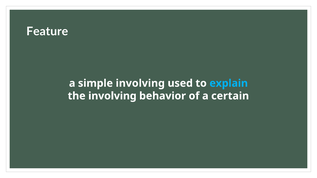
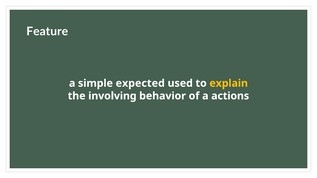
simple involving: involving -> expected (140, 83)
explain colour: light blue -> yellow (229, 83)
certain: certain -> actions (230, 96)
